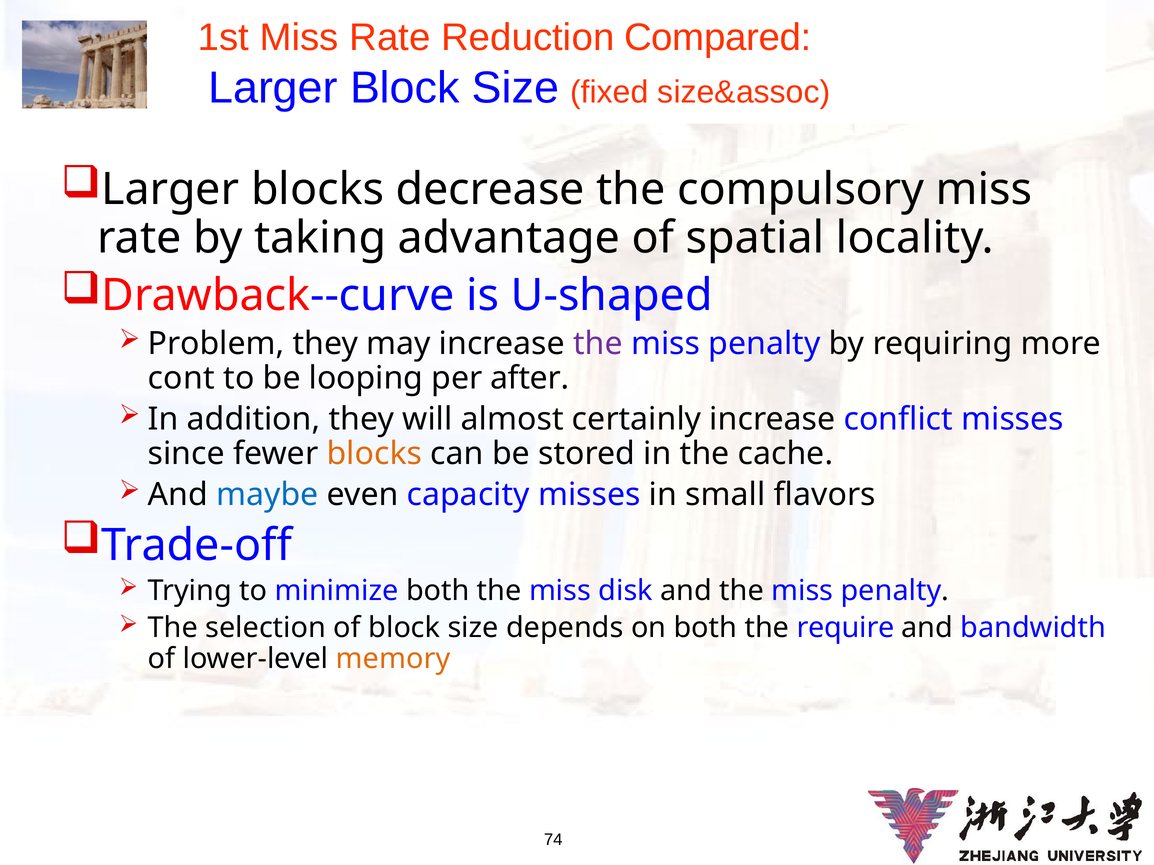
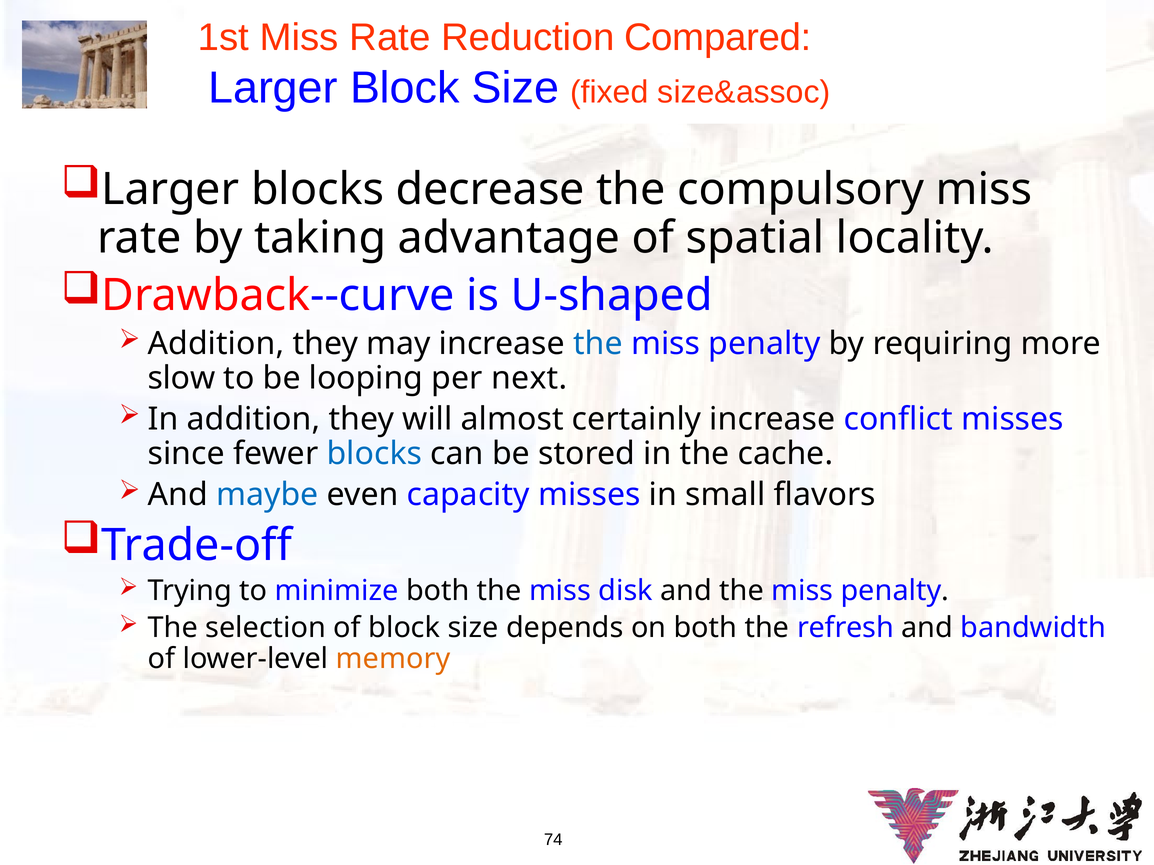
Problem: Problem -> Addition (216, 344)
the colour: purple -> blue (598, 344)
cont: cont -> slow (182, 378)
after: after -> next (529, 378)
blocks colour: orange -> blue (374, 454)
require: require -> refresh (846, 628)
